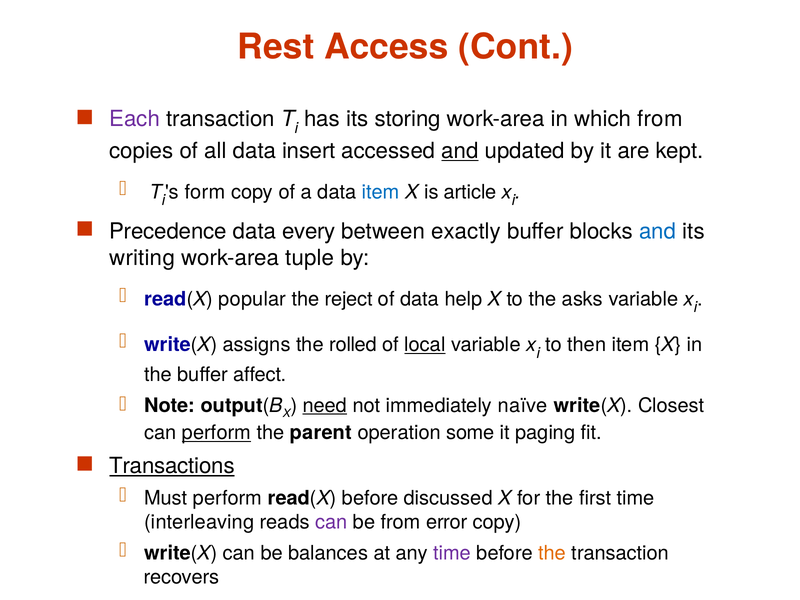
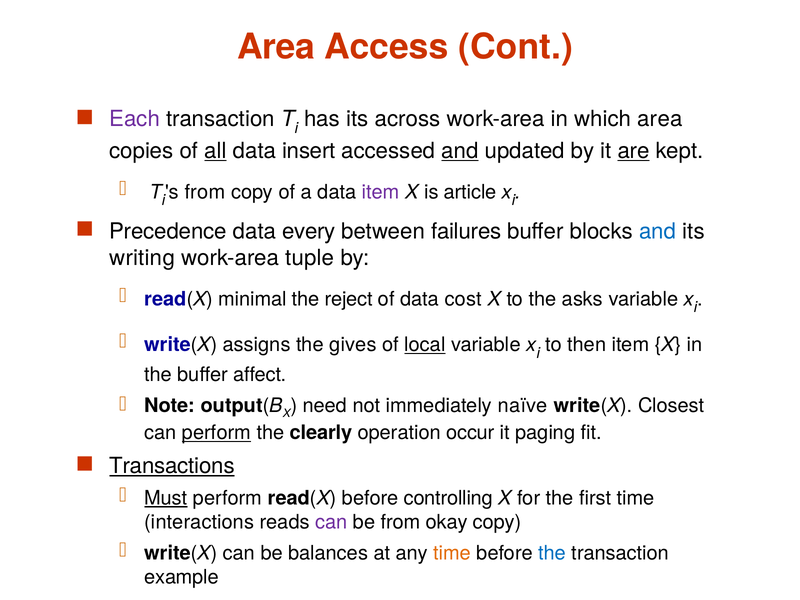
Rest: Rest -> Area (276, 47)
storing: storing -> across (408, 119)
which from: from -> area (660, 119)
all underline: none -> present (215, 151)
are underline: none -> present (634, 151)
form: form -> from (205, 192)
item colour: blue -> purple (381, 192)
exactly: exactly -> failures (466, 231)
popular: popular -> minimal (252, 299)
help: help -> cost (463, 299)
rolled: rolled -> gives (353, 345)
need underline: present -> none (325, 405)
parent: parent -> clearly (321, 433)
some: some -> occur (470, 433)
Must underline: none -> present (166, 498)
discussed: discussed -> controlling (448, 498)
interleaving: interleaving -> interactions (199, 522)
error: error -> okay (447, 522)
time colour: purple -> orange (452, 553)
the colour: orange -> blue (552, 553)
recovers: recovers -> example (182, 577)
